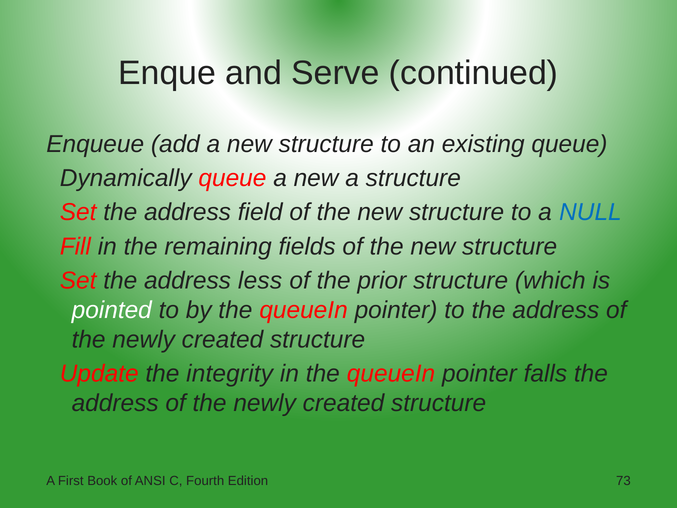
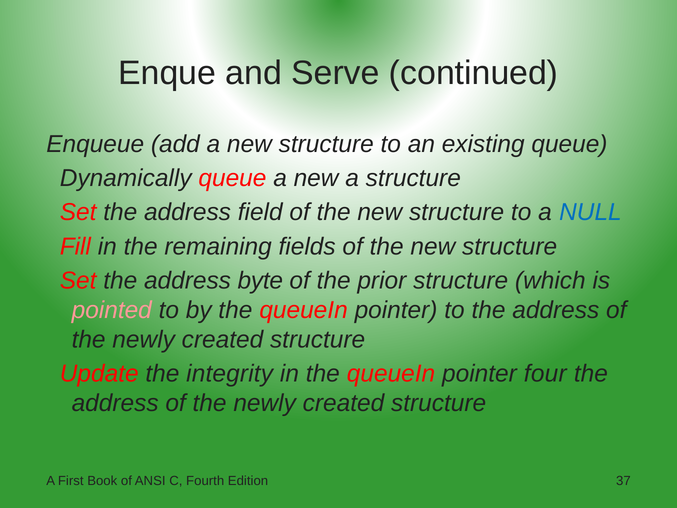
less: less -> byte (260, 281)
pointed colour: white -> pink (112, 310)
falls: falls -> four (545, 374)
73: 73 -> 37 (623, 480)
